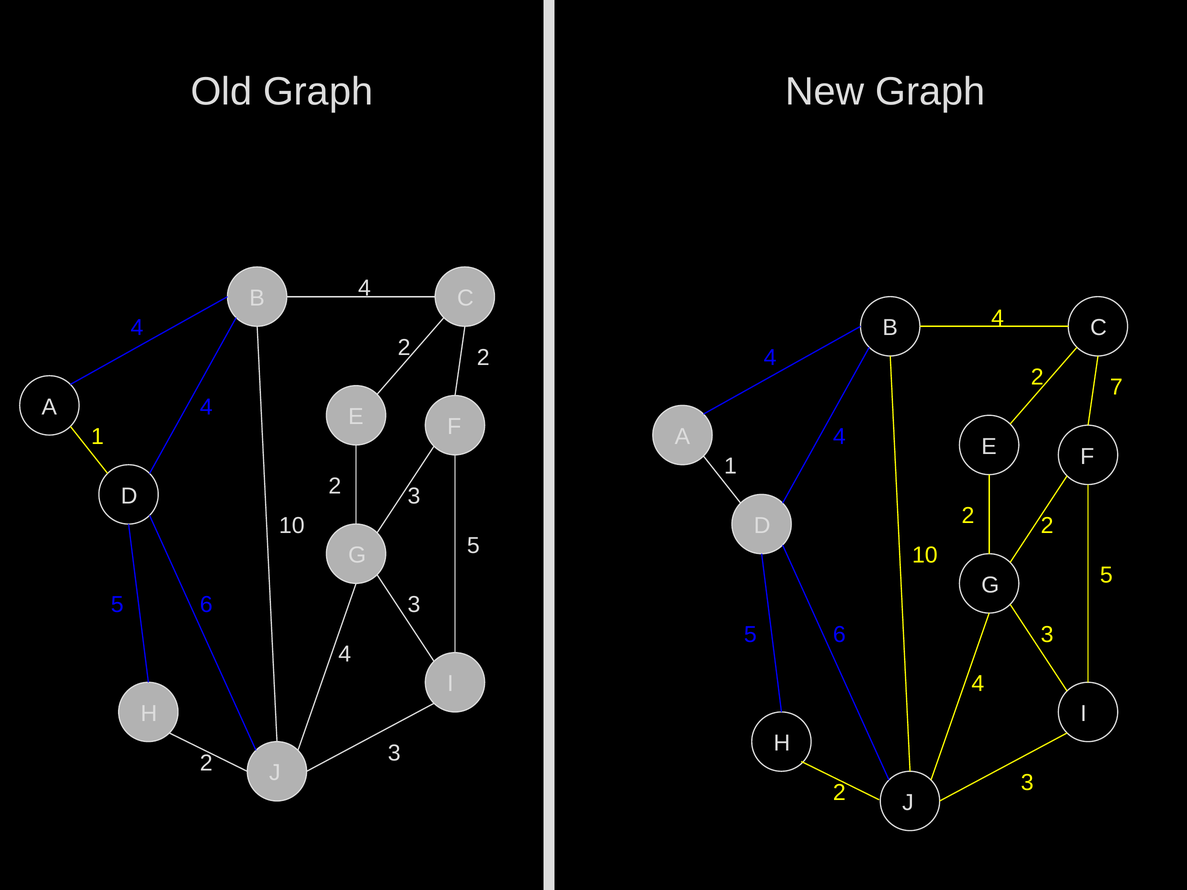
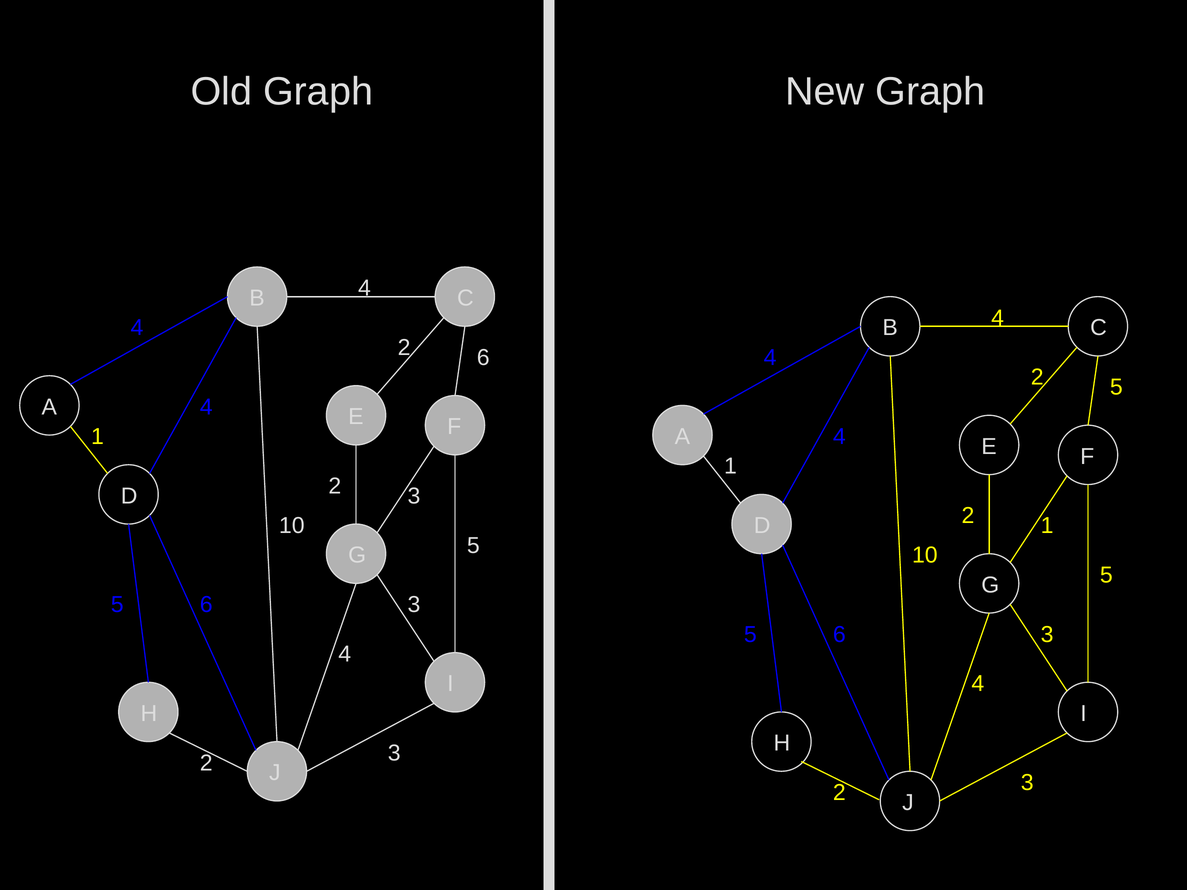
2: 2 -> 6 (483, 358)
7: 7 -> 5 (1116, 387)
2: 2 -> 1 (1047, 526)
